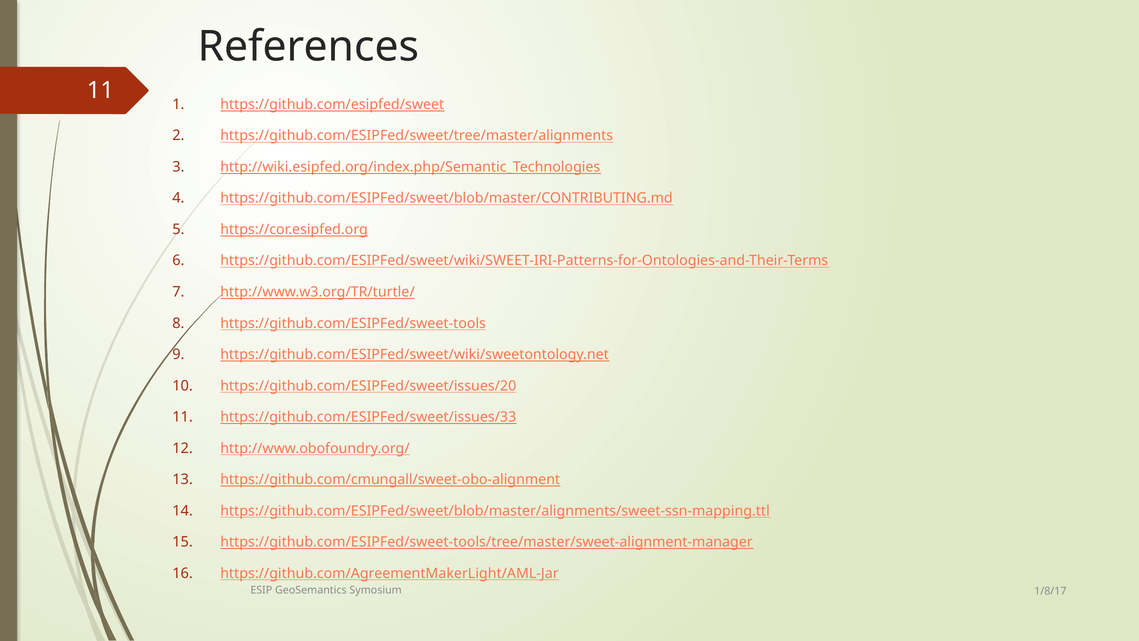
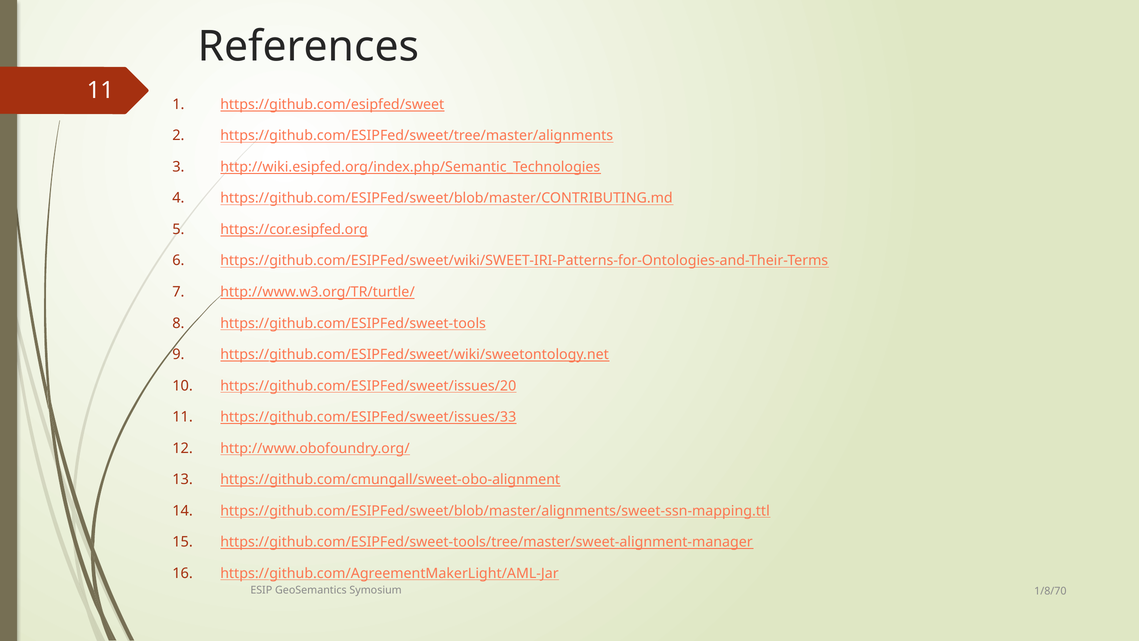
1/8/17: 1/8/17 -> 1/8/70 (1050, 591)
